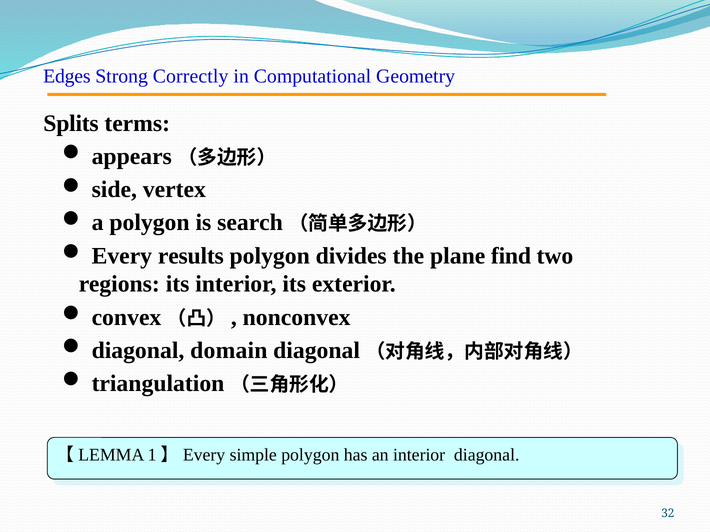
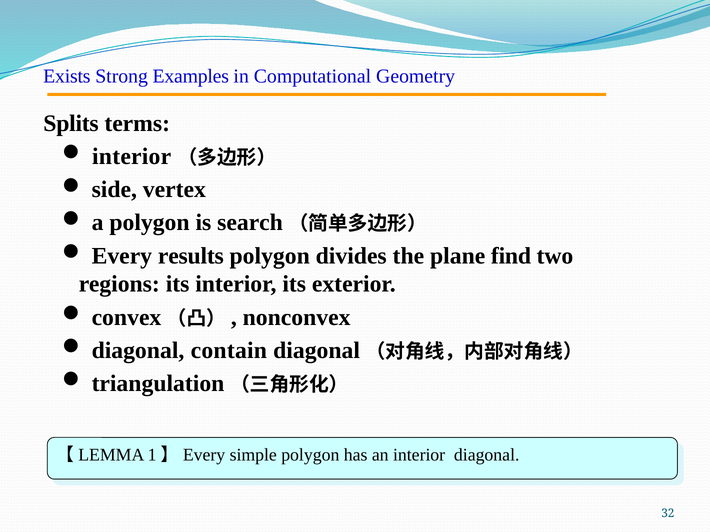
Edges: Edges -> Exists (67, 76)
Correctly: Correctly -> Examples (191, 76)
appears: appears -> interior (132, 157)
domain: domain -> contain (229, 351)
